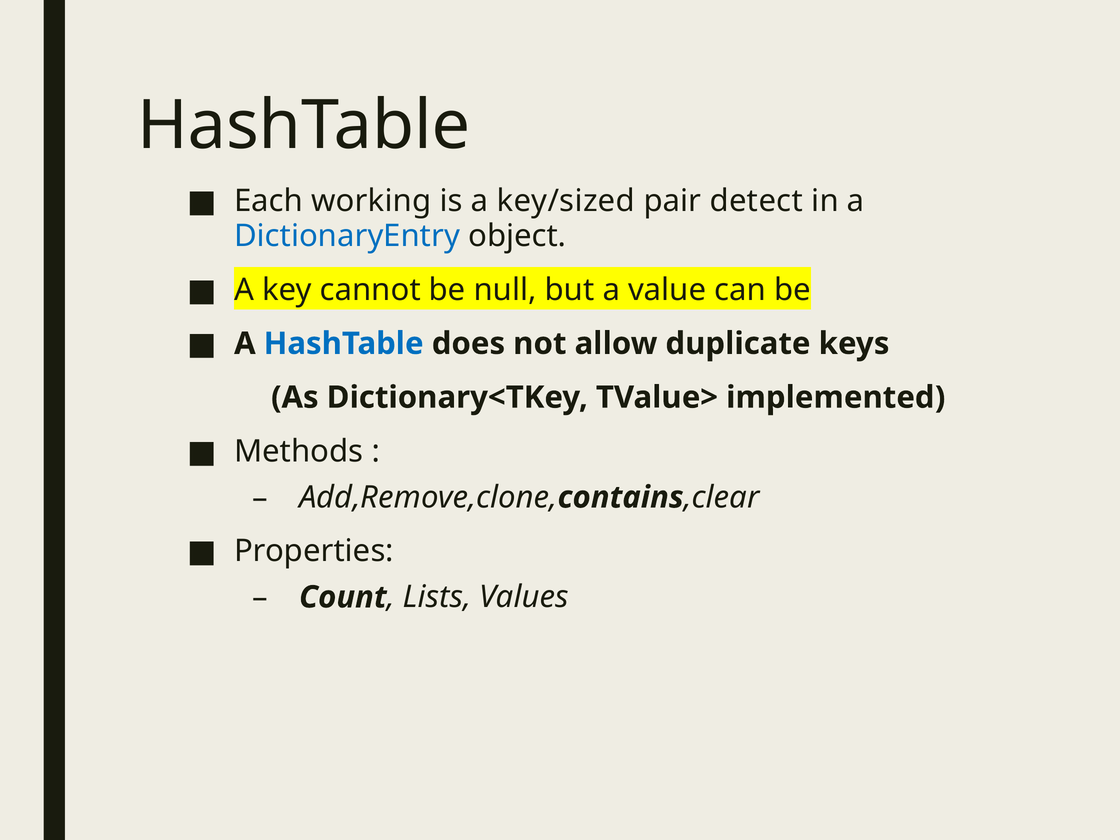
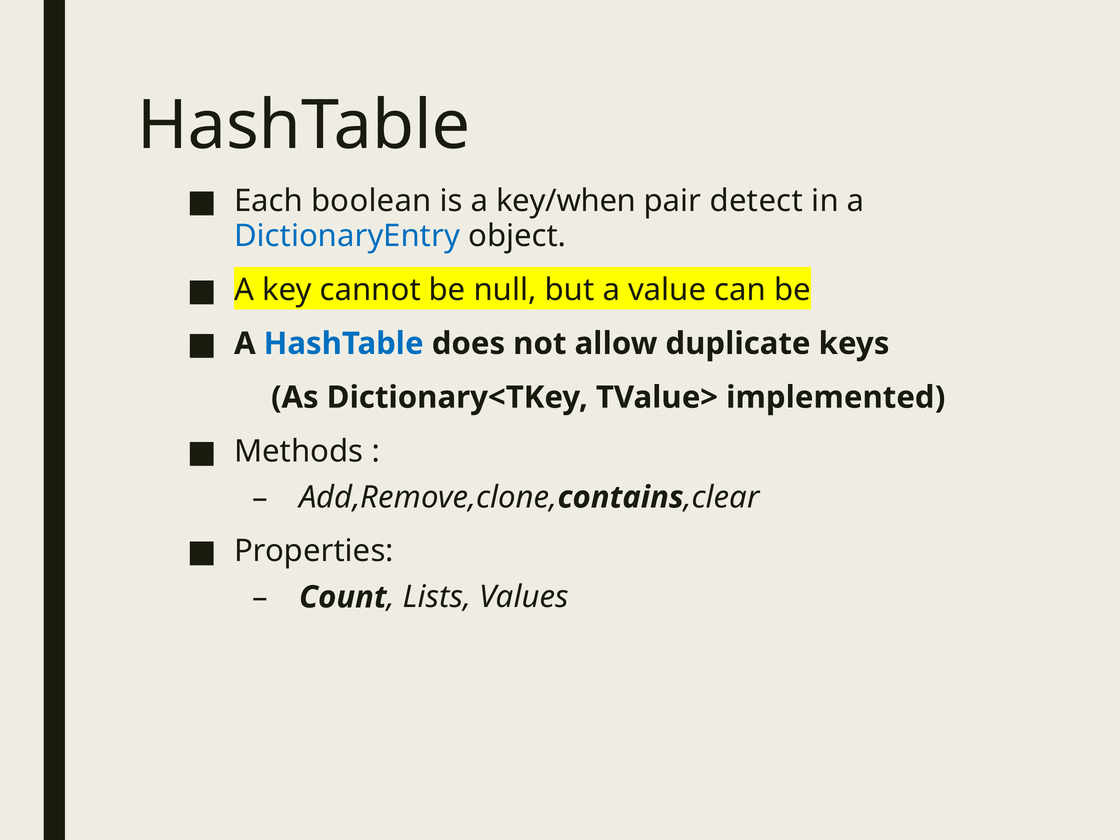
working: working -> boolean (371, 201)
key/sized: key/sized -> key/when (566, 201)
